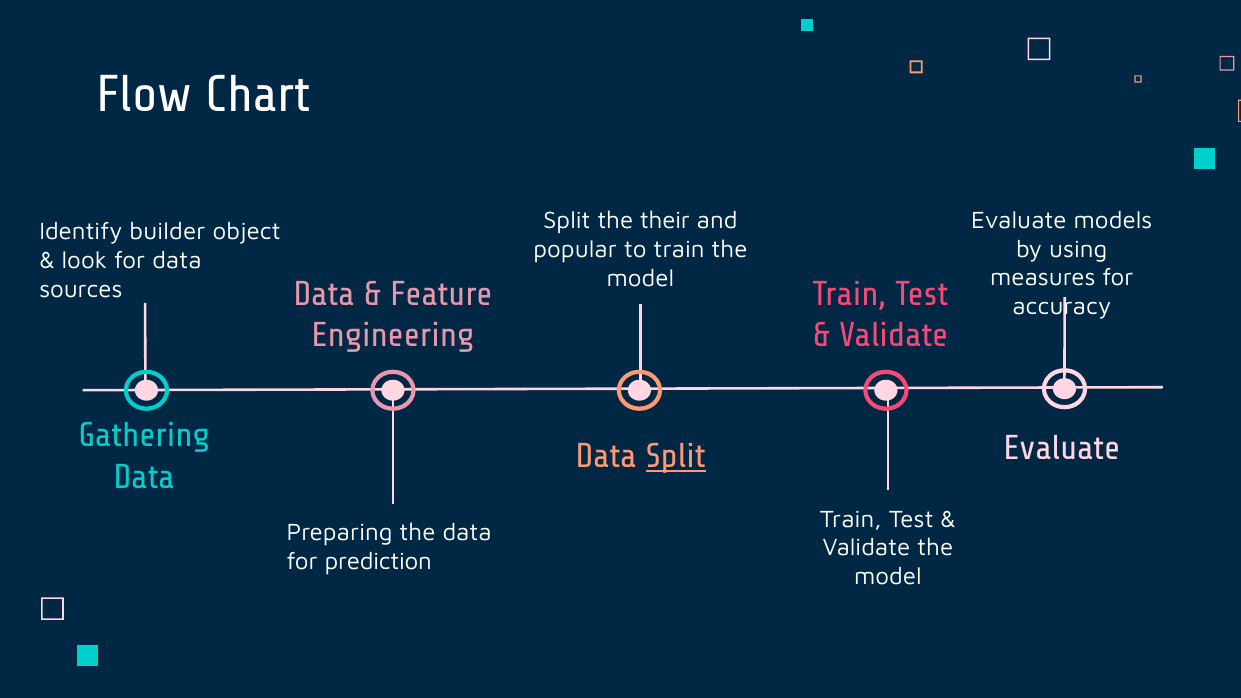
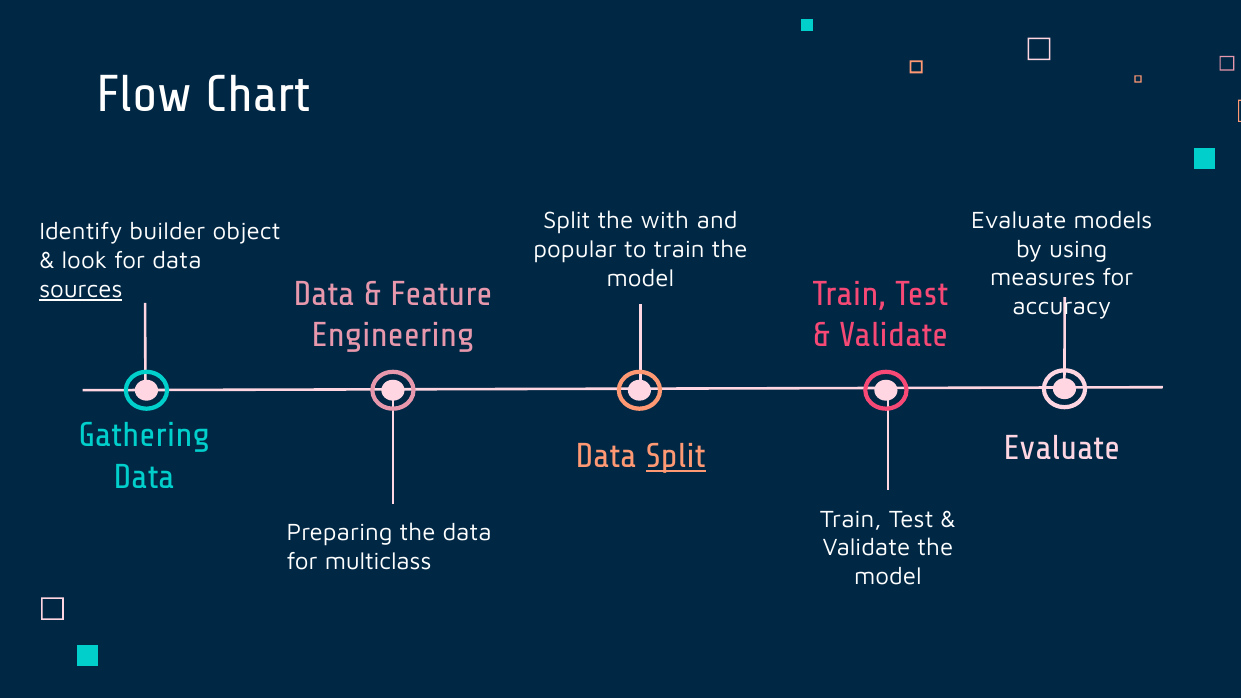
their: their -> with (665, 221)
sources underline: none -> present (81, 290)
prediction: prediction -> multiclass (378, 561)
